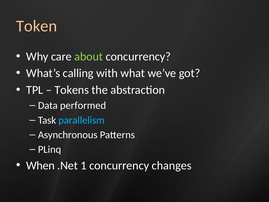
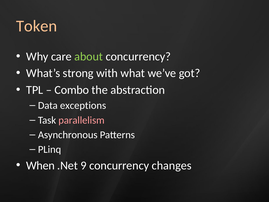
calling: calling -> strong (78, 73)
Tokens: Tokens -> Combo (72, 90)
performed: performed -> exceptions (83, 105)
parallelism colour: light blue -> pink (81, 120)
1: 1 -> 9 (84, 165)
